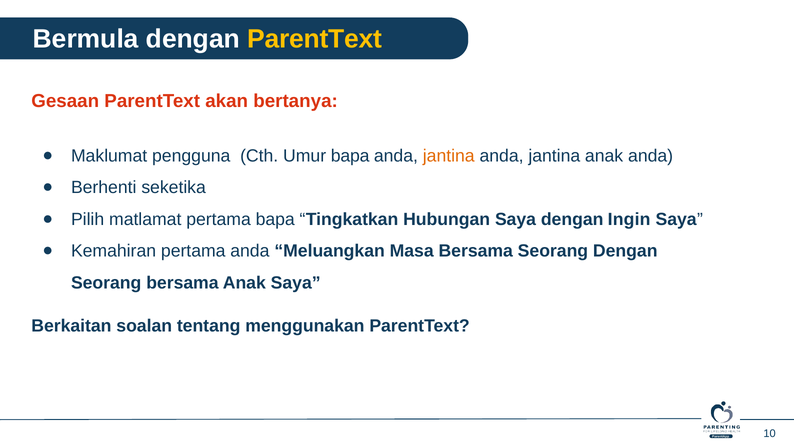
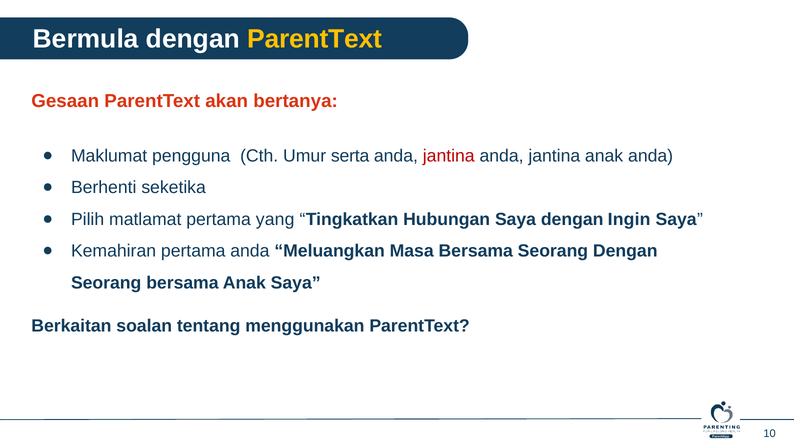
Umur bapa: bapa -> serta (350, 156)
jantina colour: orange -> red (449, 156)
pertama bapa: bapa -> yang (275, 219)
